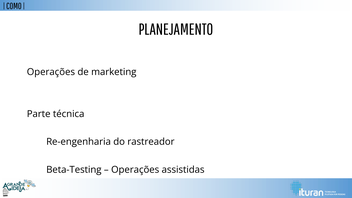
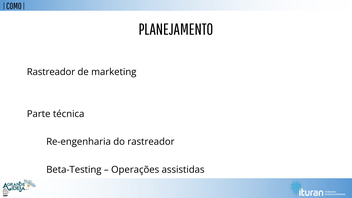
Operações: Operações -> Rastreador (51, 72)
